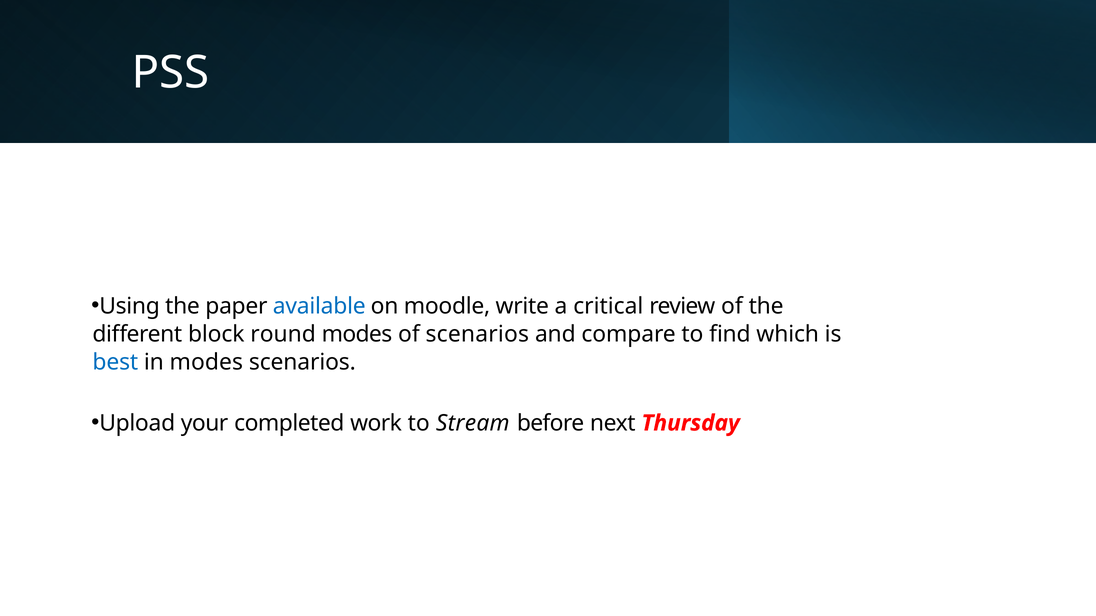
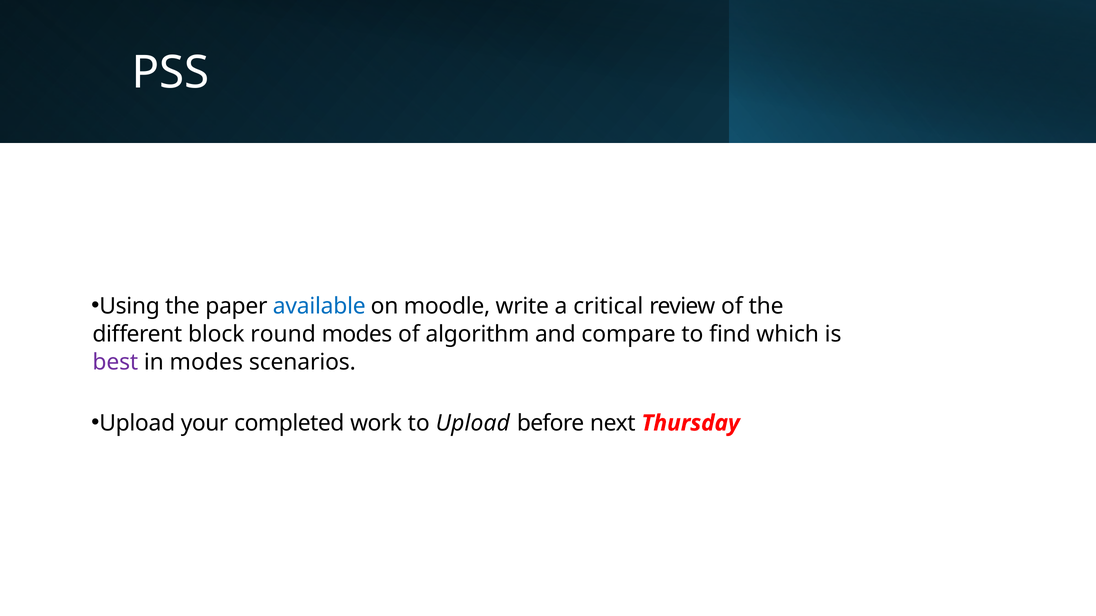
of scenarios: scenarios -> algorithm (478, 335)
best colour: blue -> purple (115, 363)
to Stream: Stream -> Upload (473, 423)
